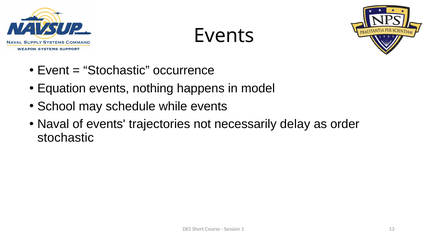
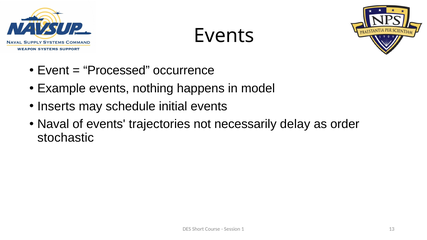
Stochastic: Stochastic -> Processed (116, 71)
Equation: Equation -> Example (62, 88)
School: School -> Inserts (56, 106)
while: while -> initial (173, 106)
